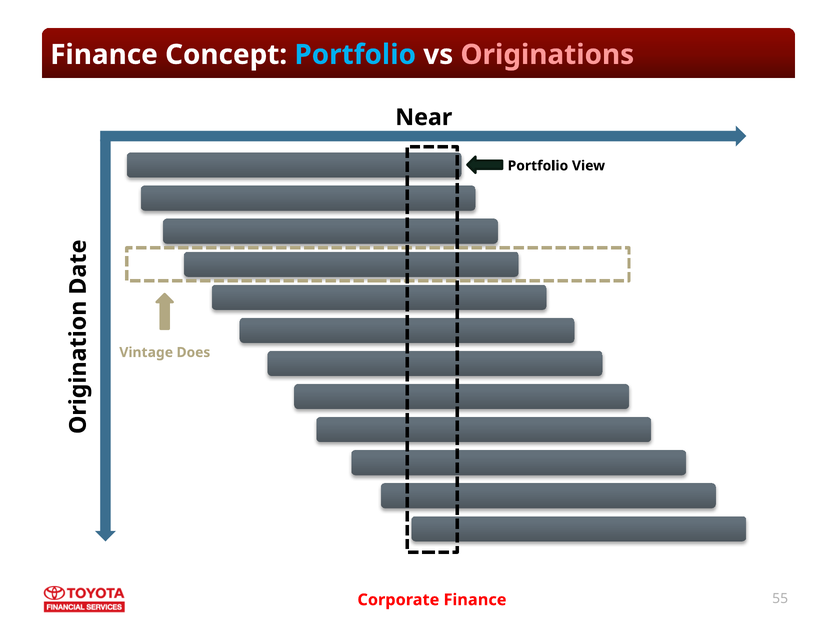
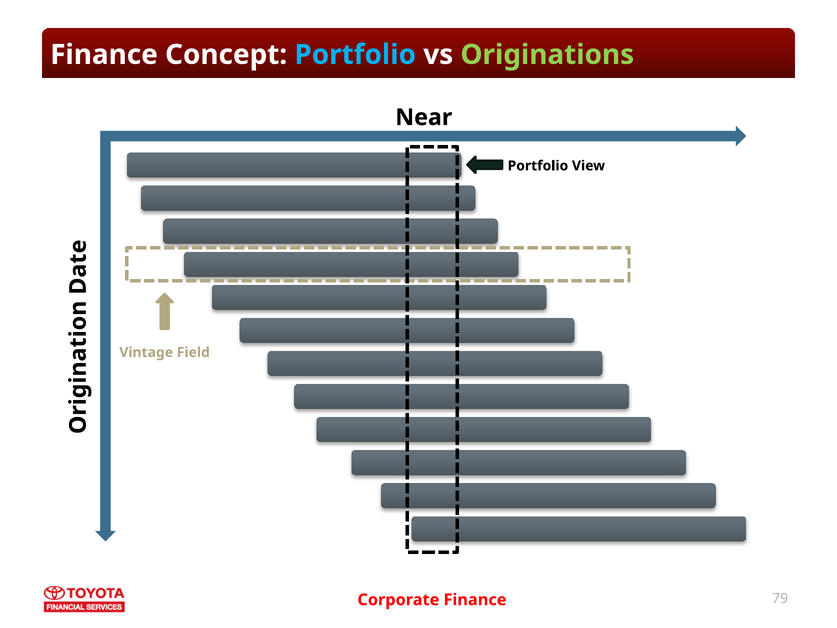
Originations colour: pink -> light green (547, 55)
Does: Does -> Field (193, 352)
55: 55 -> 79 (780, 598)
